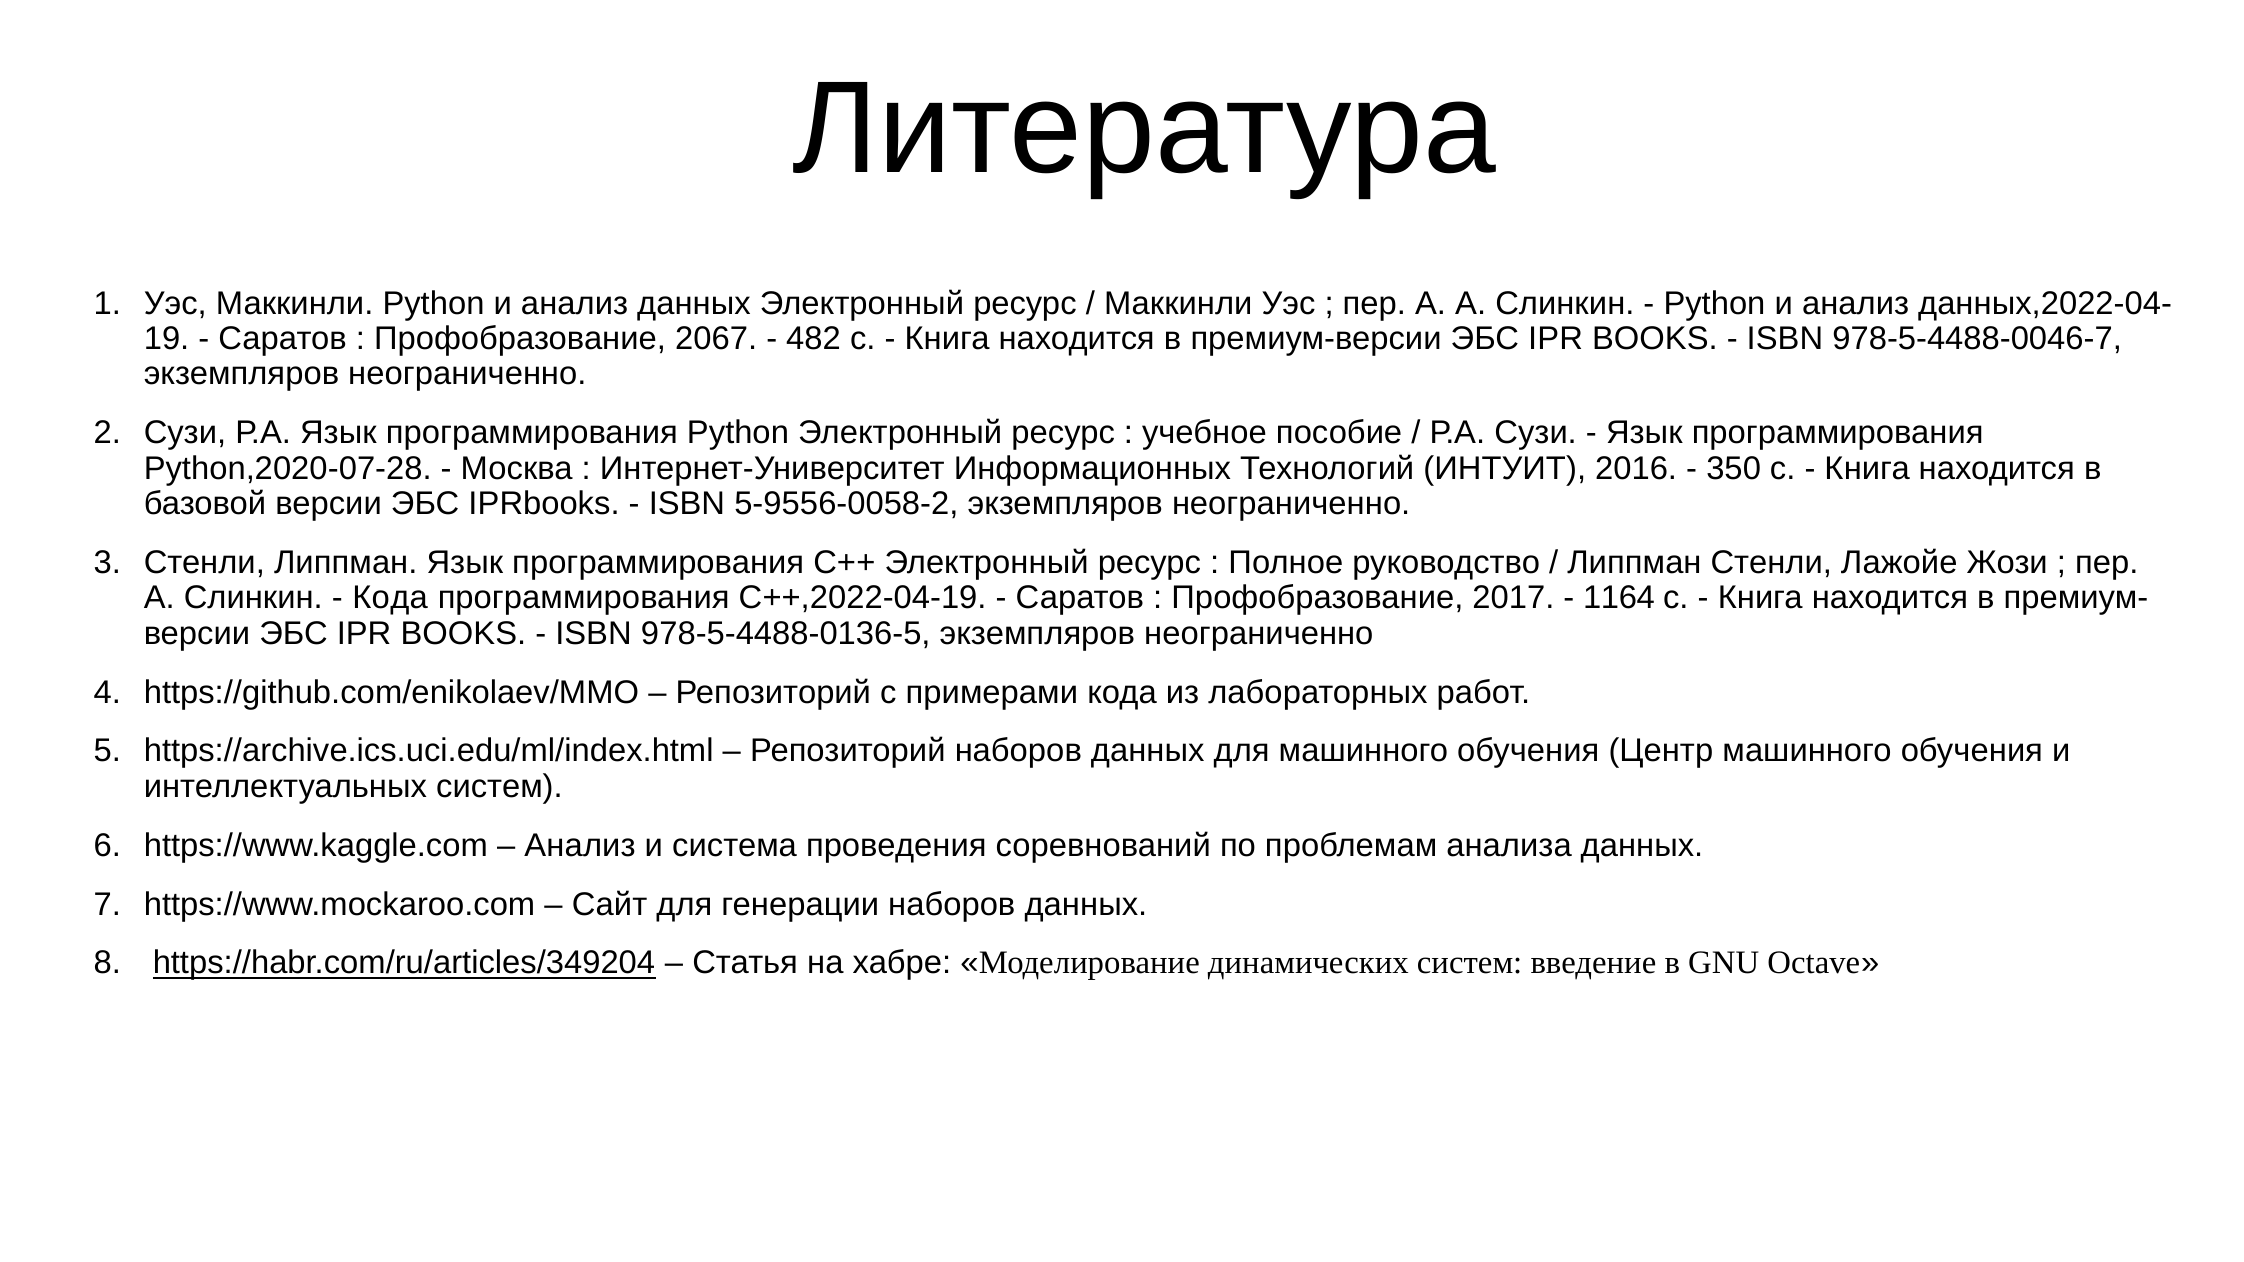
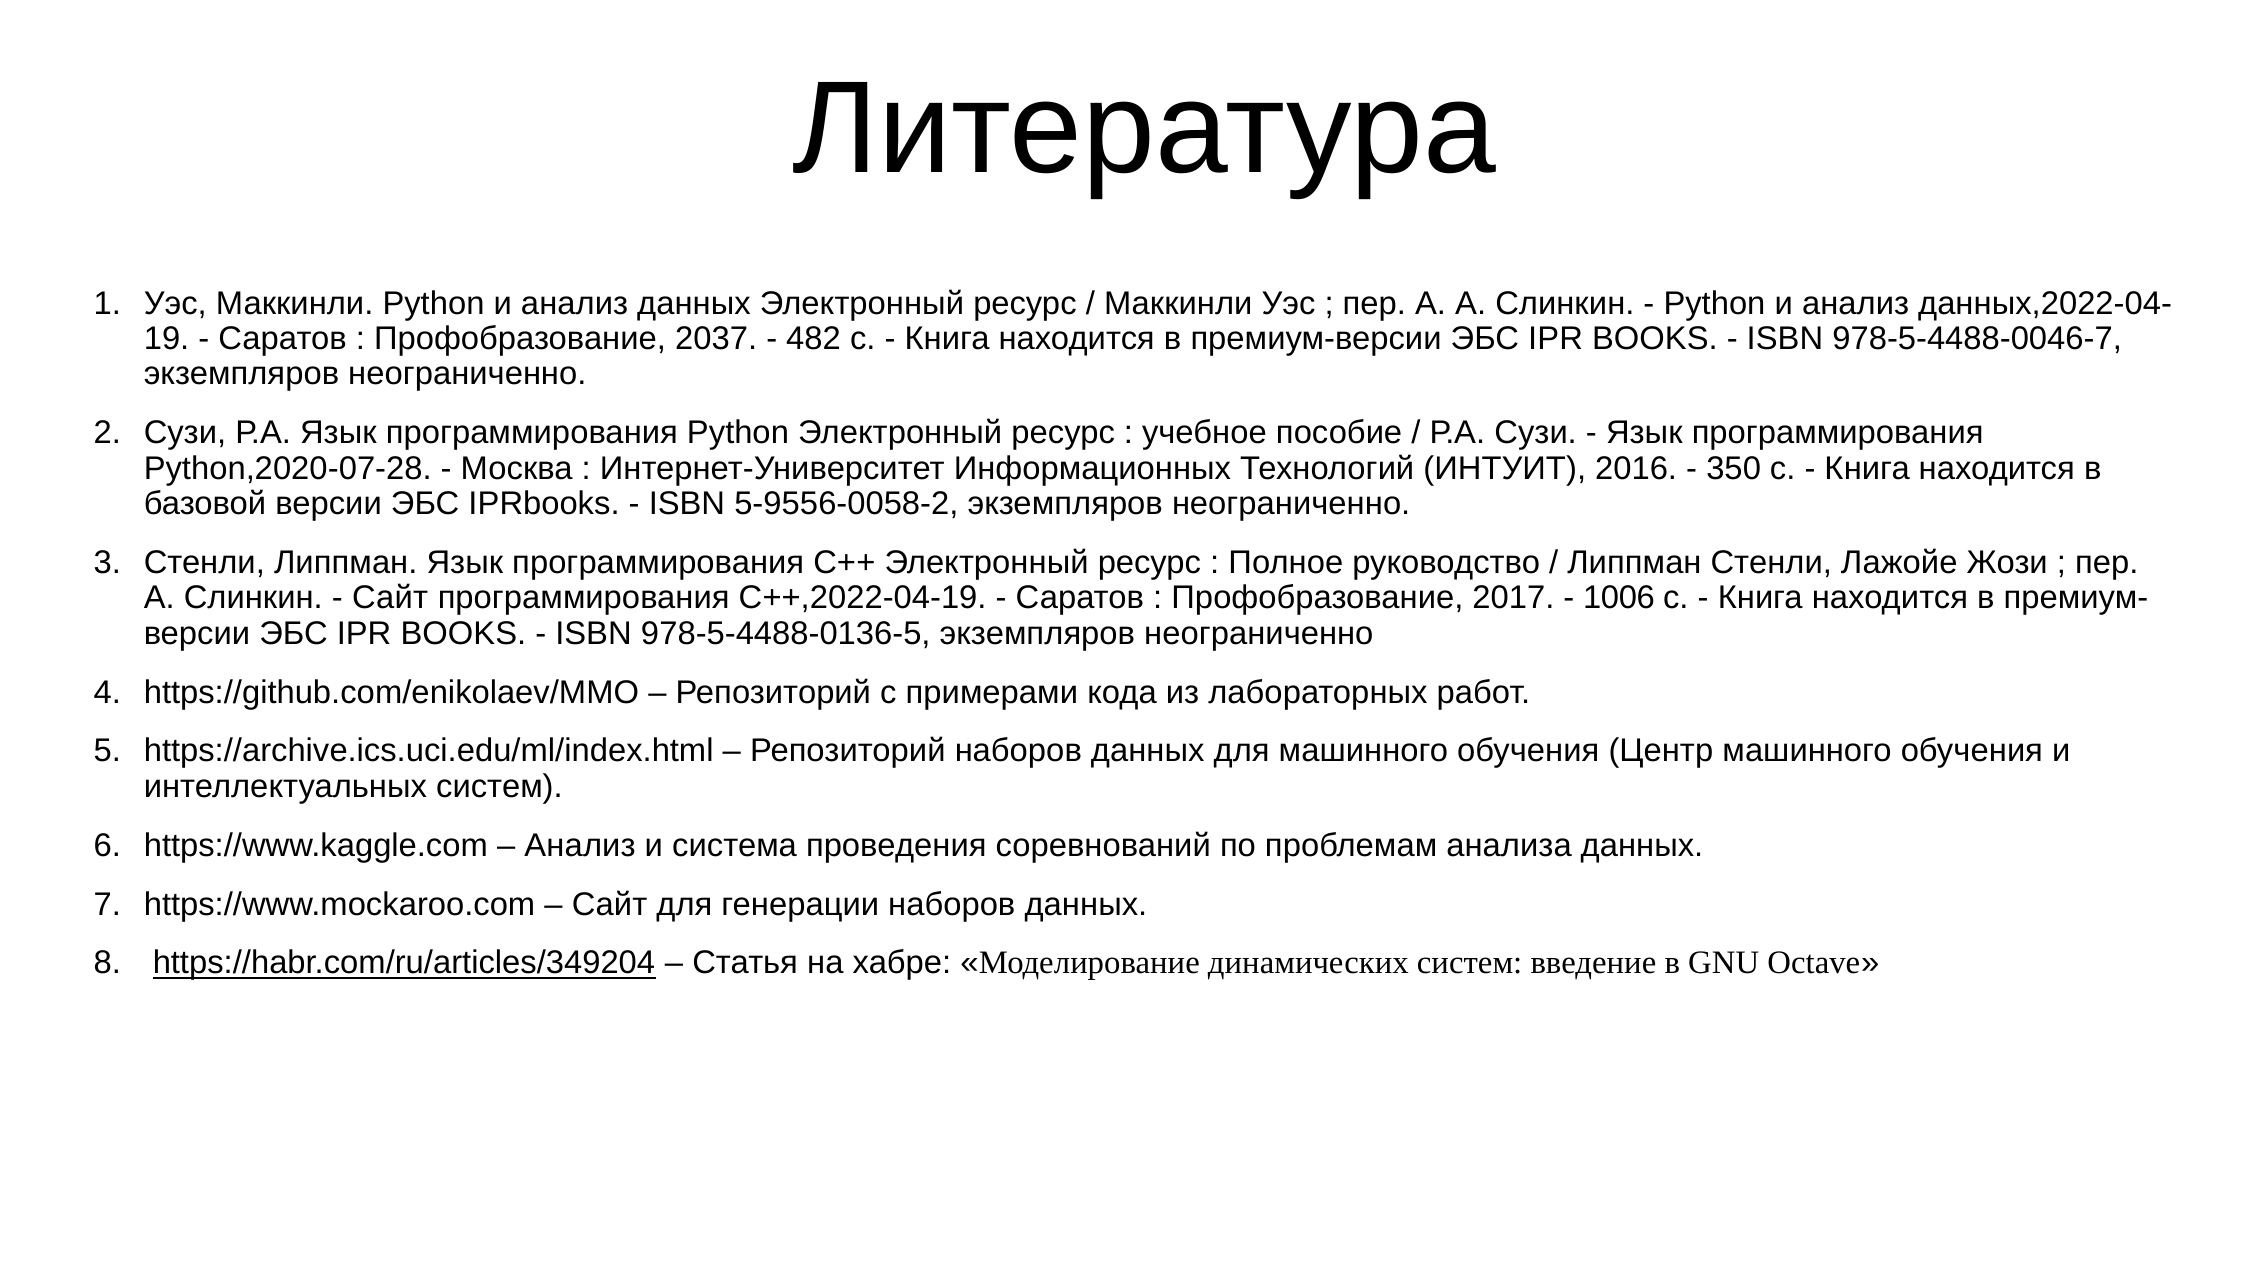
2067: 2067 -> 2037 (716, 339)
Кода: Кода -> Сайт (390, 598)
1164: 1164 -> 1006 (1619, 598)
